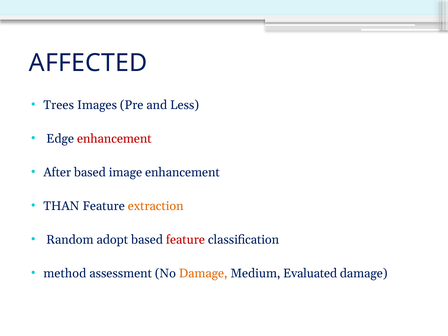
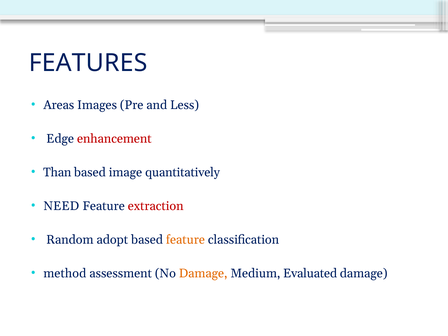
AFFECTED: AFFECTED -> FEATURES (88, 63)
Trees: Trees -> Areas (59, 105)
After: After -> Than (57, 172)
image enhancement: enhancement -> quantitatively (182, 172)
THAN: THAN -> NEED (61, 206)
extraction colour: orange -> red (156, 206)
feature colour: red -> orange (185, 240)
